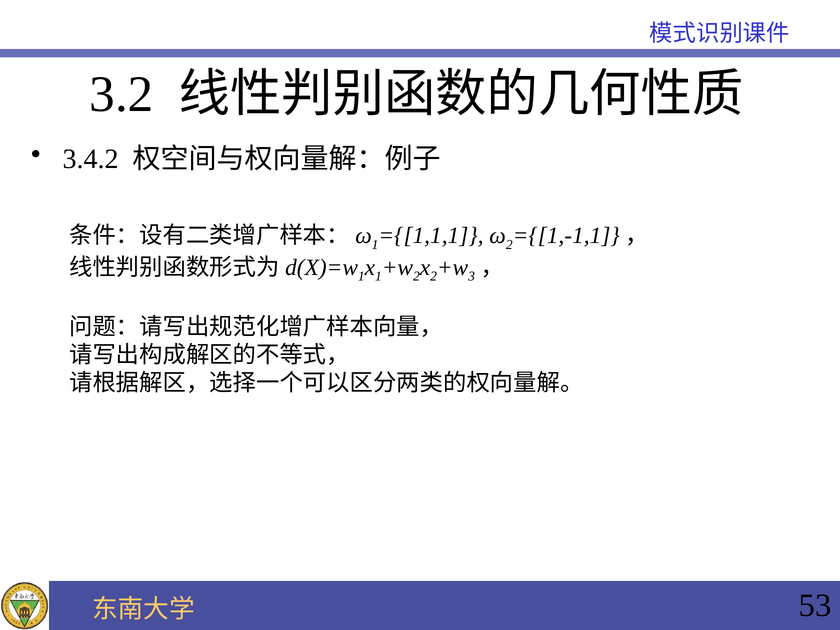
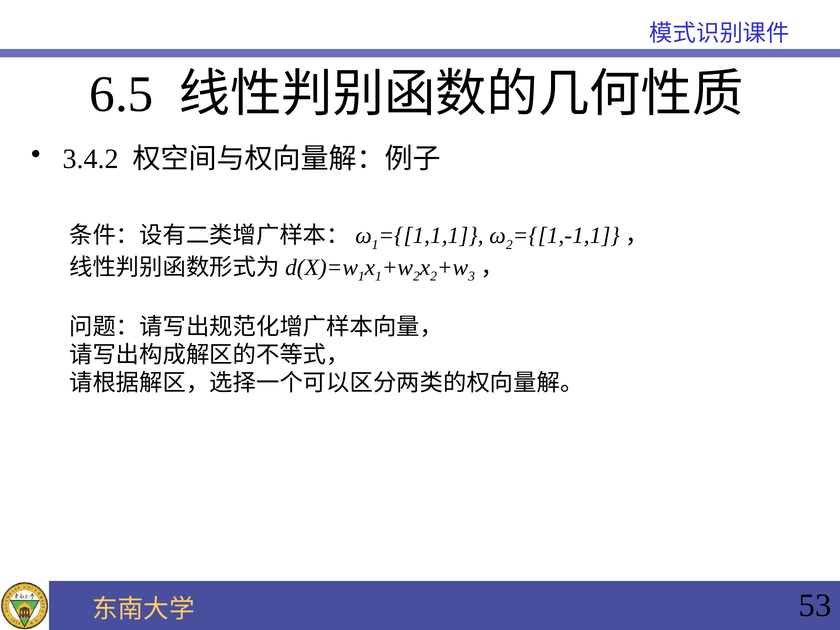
3.2: 3.2 -> 6.5 (122, 94)
